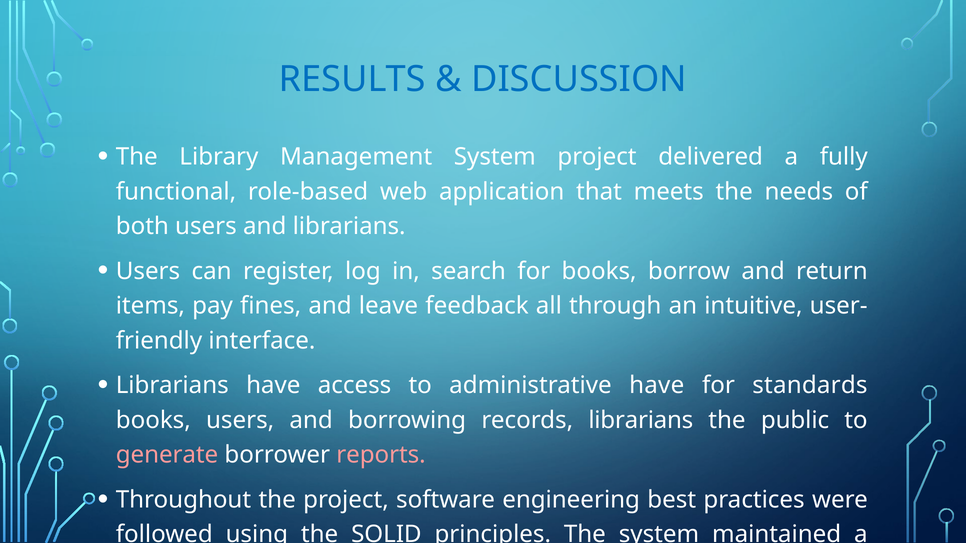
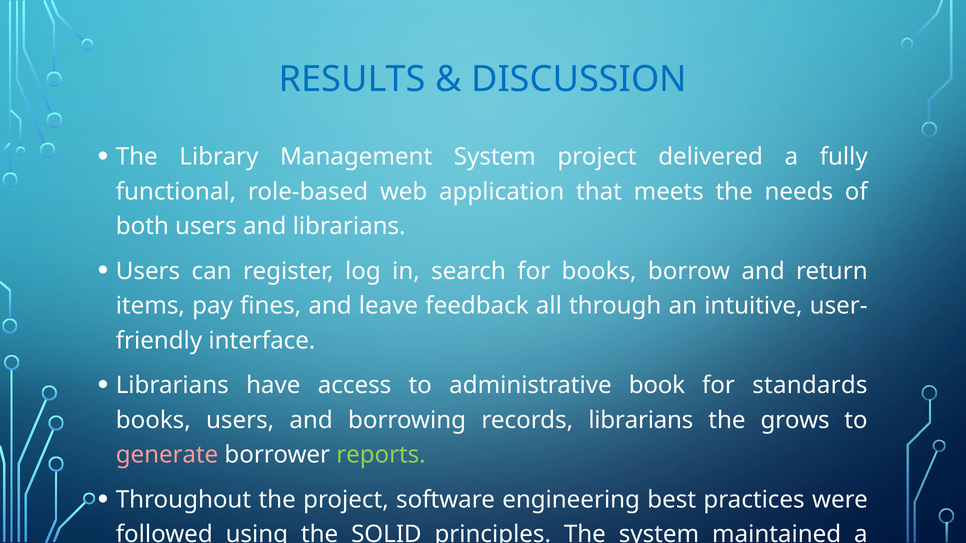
administrative have: have -> book (657, 386)
public: public -> grows (795, 421)
reports colour: pink -> light green (381, 455)
